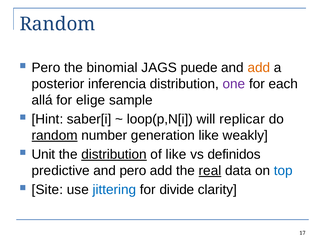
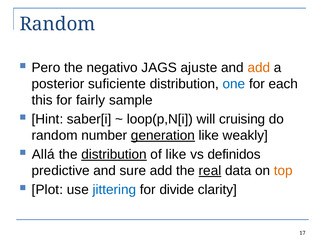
binomial: binomial -> negativo (112, 68)
puede: puede -> ajuste (199, 68)
inferencia: inferencia -> suficiente (117, 84)
one colour: purple -> blue (234, 84)
allá: allá -> this (42, 100)
elige: elige -> fairly (91, 100)
replicar: replicar -> cruising (242, 119)
random underline: present -> none (55, 135)
generation underline: none -> present (163, 135)
Unit: Unit -> Allá (43, 154)
and pero: pero -> sure (133, 170)
top colour: blue -> orange (283, 170)
Site: Site -> Plot (47, 189)
